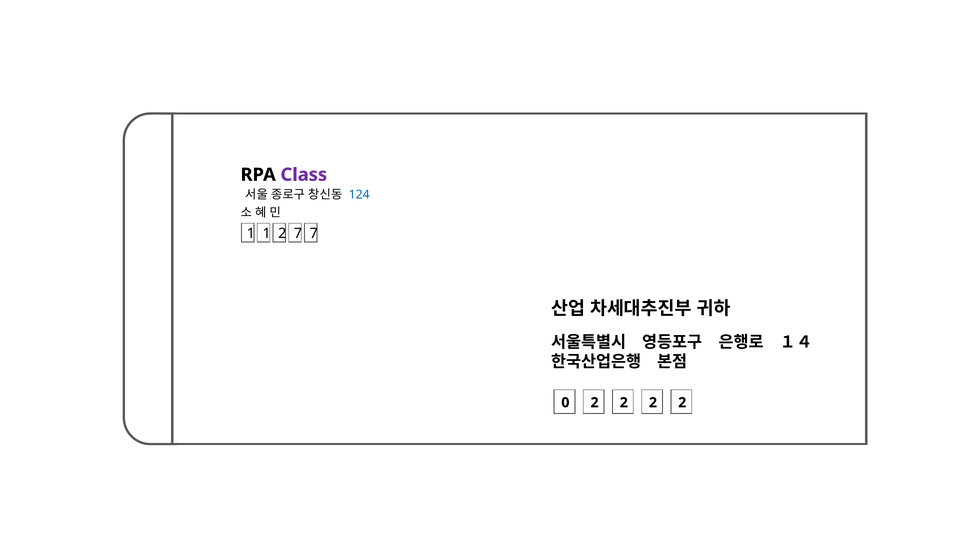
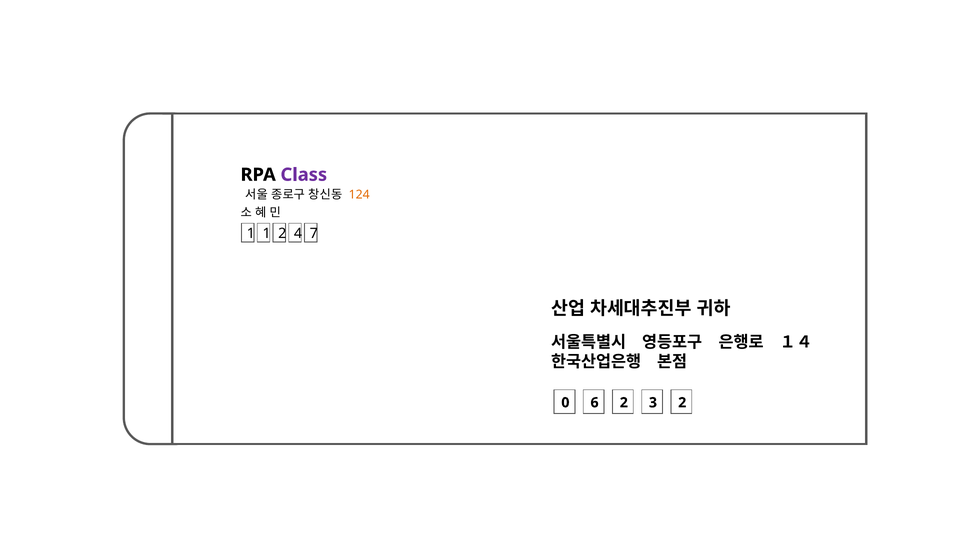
124 colour: blue -> orange (359, 195)
2 7: 7 -> 4 (298, 234)
0 2: 2 -> 6 (595, 403)
2: 2 -> 3 (653, 403)
